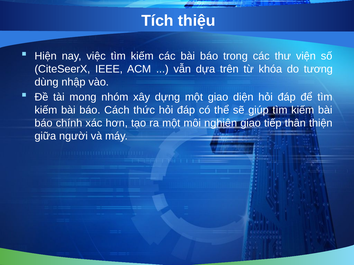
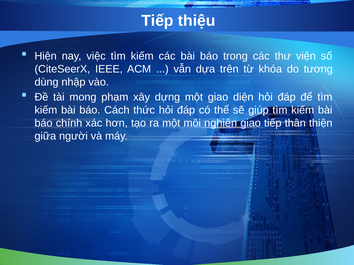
Tích: Tích -> Tiếp (157, 21)
nhóm: nhóm -> phạm (115, 97)
